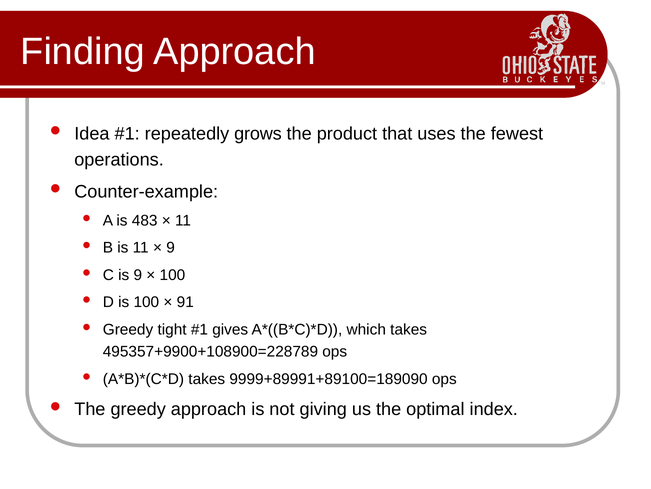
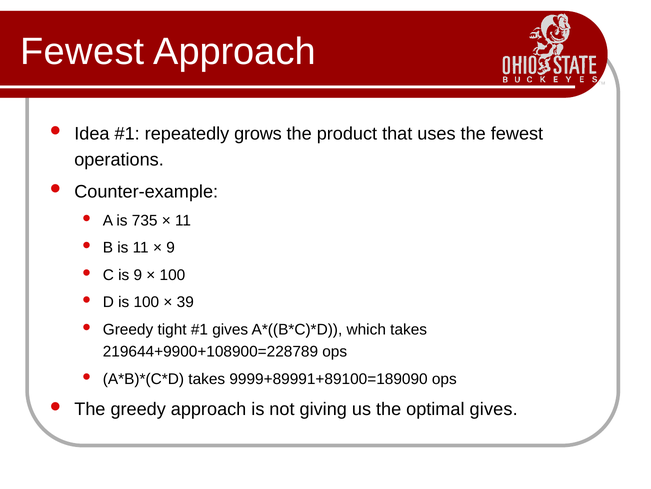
Finding: Finding -> Fewest (82, 51)
483: 483 -> 735 (145, 220)
91: 91 -> 39 (185, 302)
495357+9900+108900=228789: 495357+9900+108900=228789 -> 219644+9900+108900=228789 (210, 351)
optimal index: index -> gives (494, 409)
